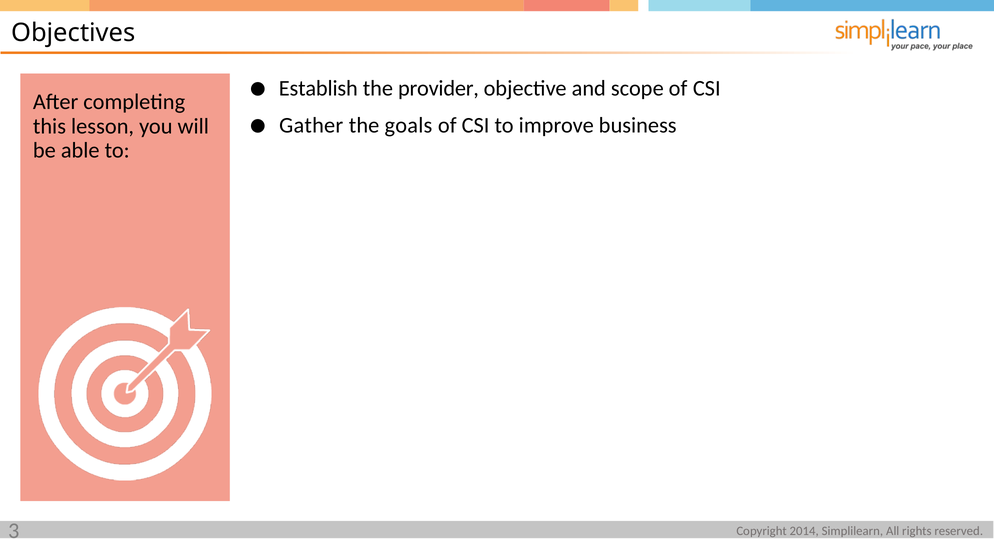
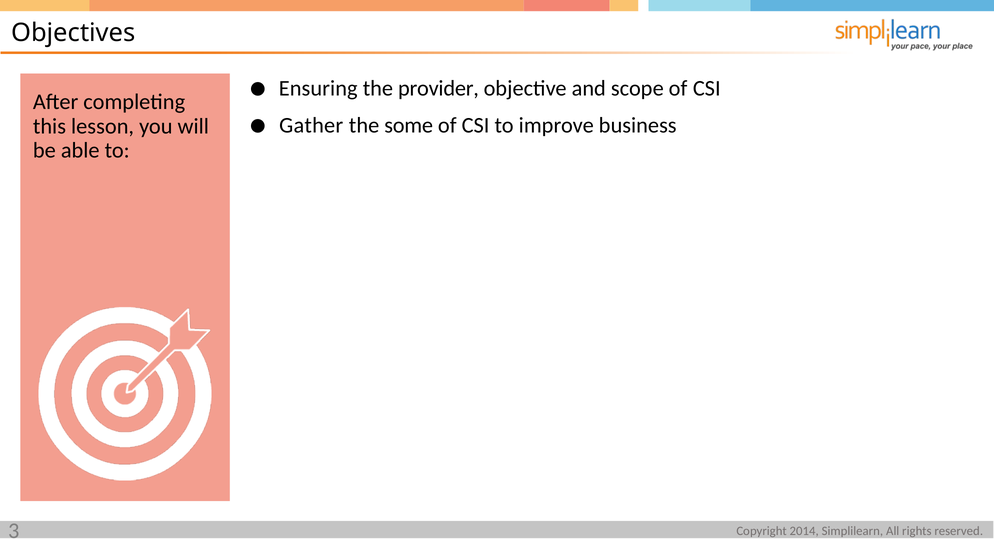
Establish: Establish -> Ensuring (318, 89)
goals: goals -> some (409, 125)
